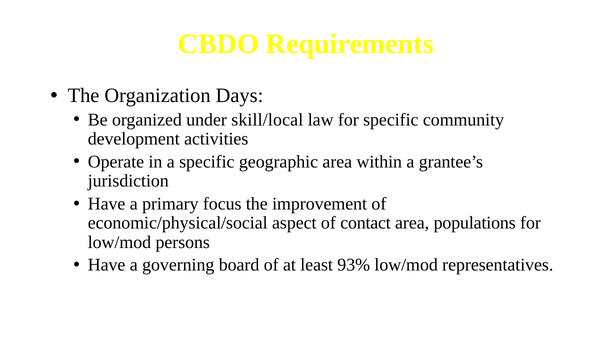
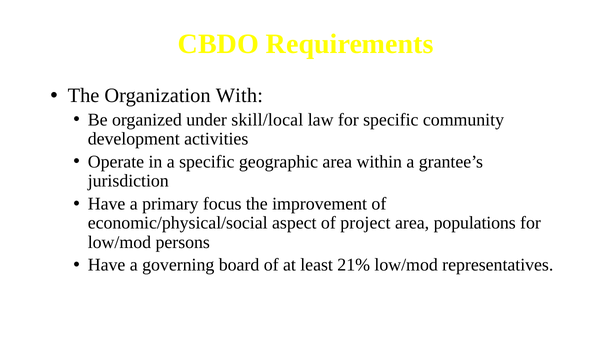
Days: Days -> With (239, 96)
contact: contact -> project (365, 223)
93%: 93% -> 21% (354, 265)
